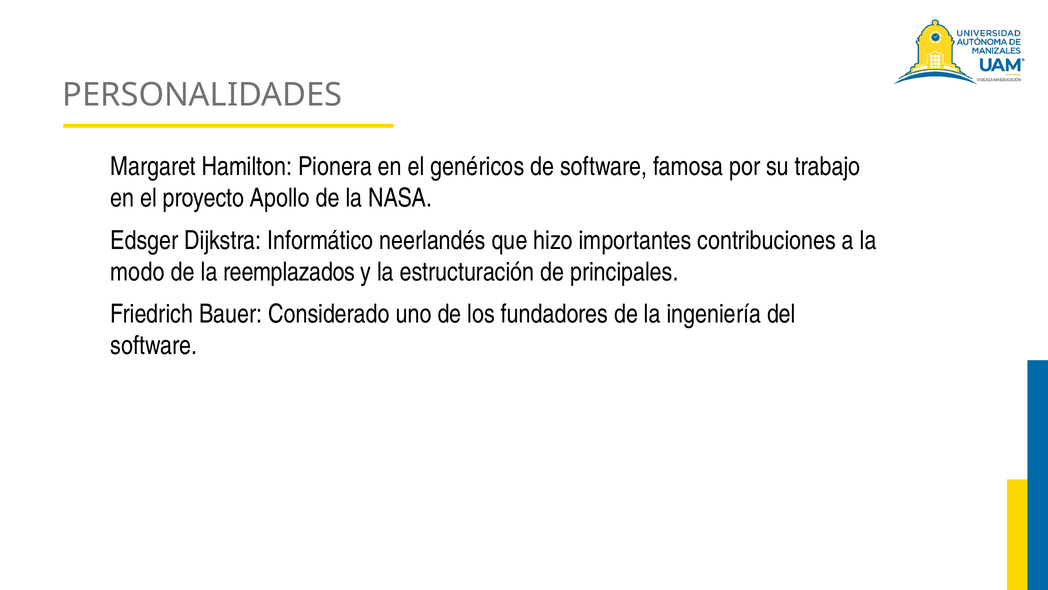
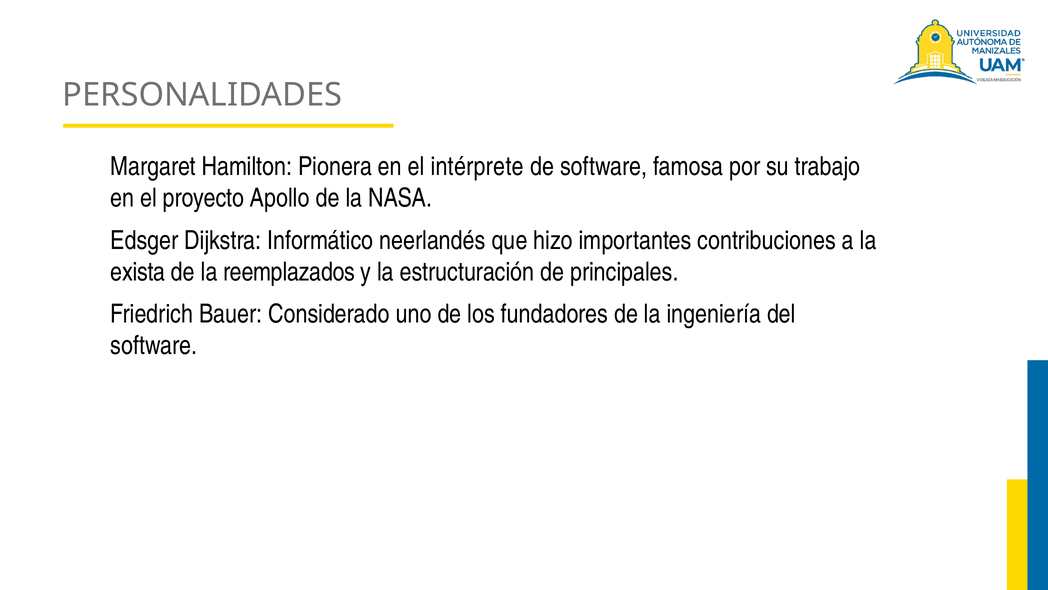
genéricos: genéricos -> intérprete (477, 166)
modo: modo -> exista (138, 272)
